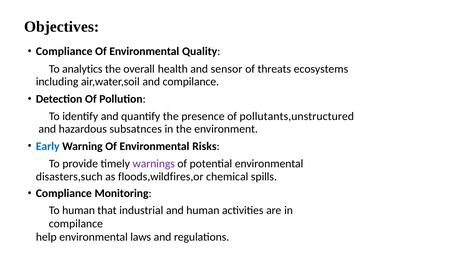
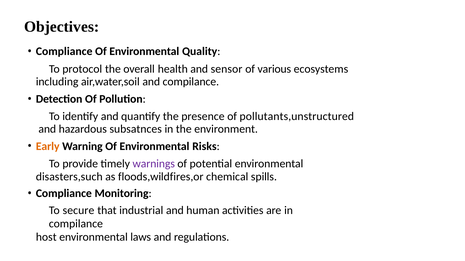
analytics: analytics -> protocol (82, 69)
threats: threats -> various (274, 69)
Early colour: blue -> orange (48, 147)
To human: human -> secure (78, 211)
help: help -> host (46, 237)
